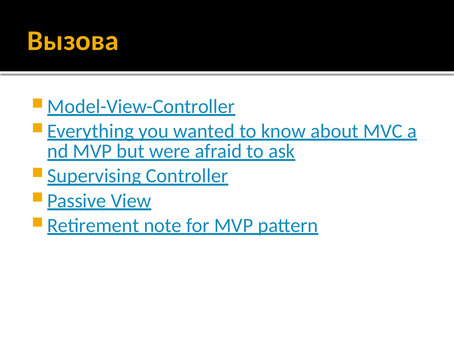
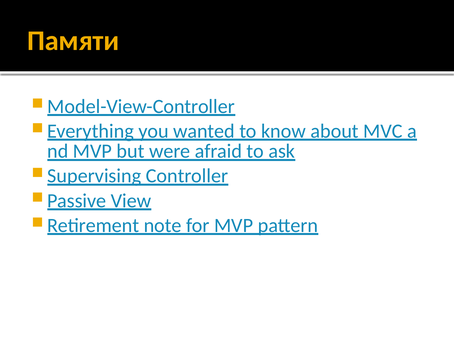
Вызова: Вызова -> Памяти (73, 41)
